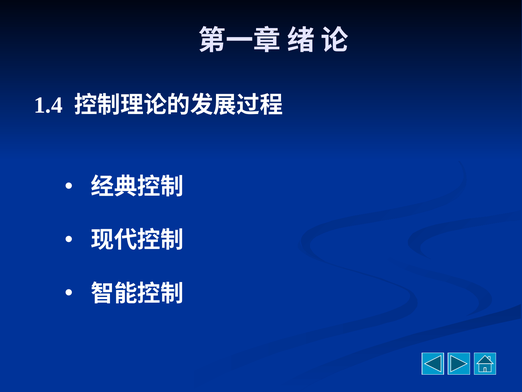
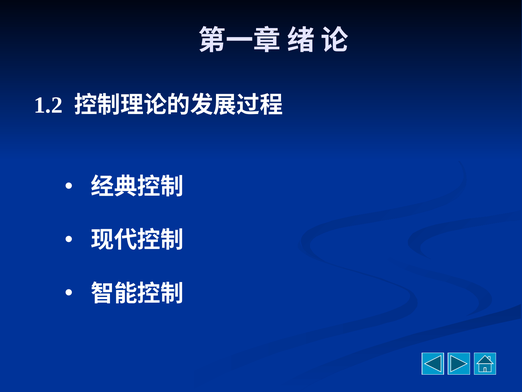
1.4: 1.4 -> 1.2 (48, 105)
